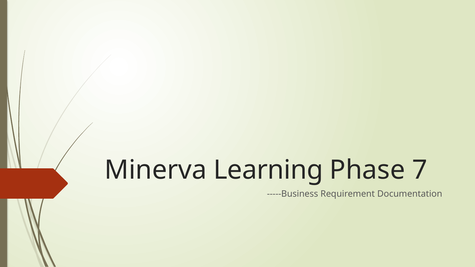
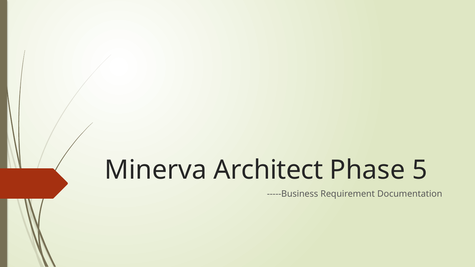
Learning: Learning -> Architect (268, 170)
7: 7 -> 5 (420, 170)
